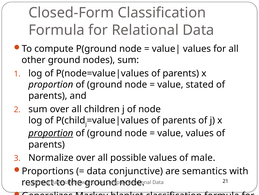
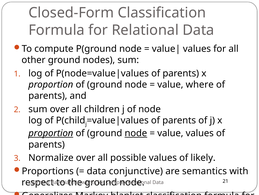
stated: stated -> where (200, 84)
node underline: none -> present (136, 133)
male: male -> likely (203, 157)
